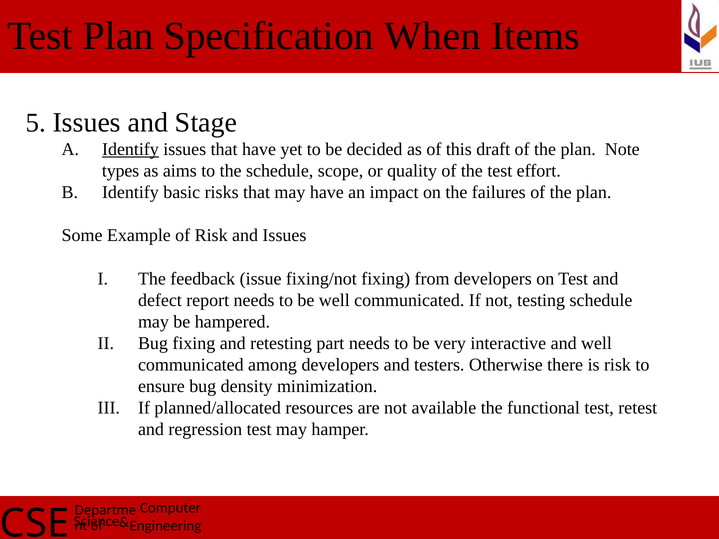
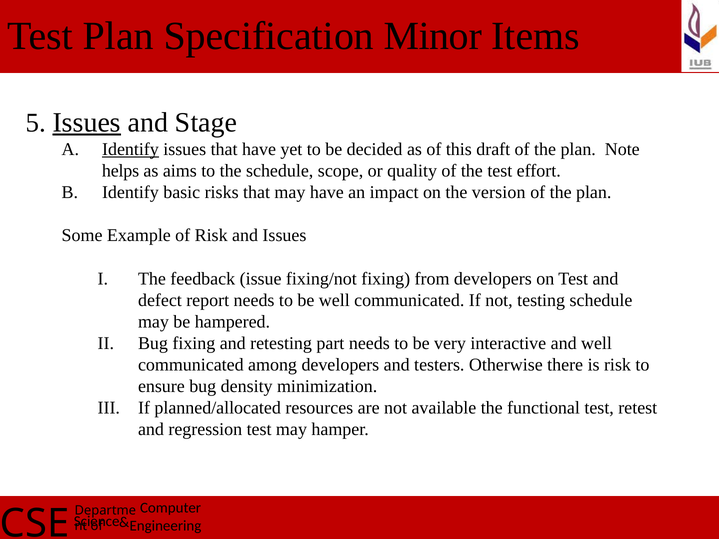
When: When -> Minor (433, 36)
Issues underline: none -> present (87, 122)
types: types -> helps (121, 171)
failures: failures -> version (499, 192)
